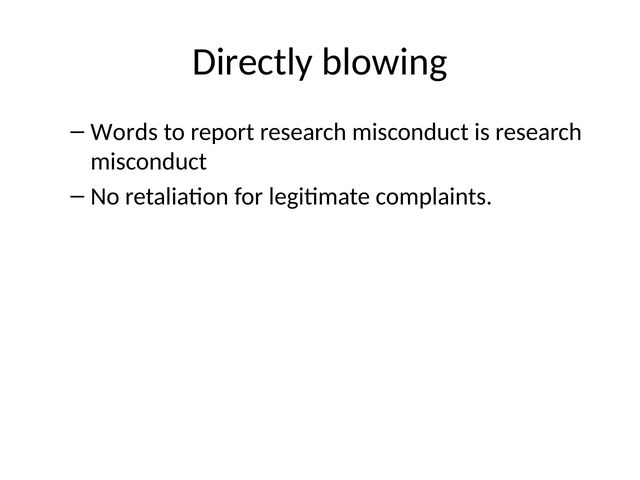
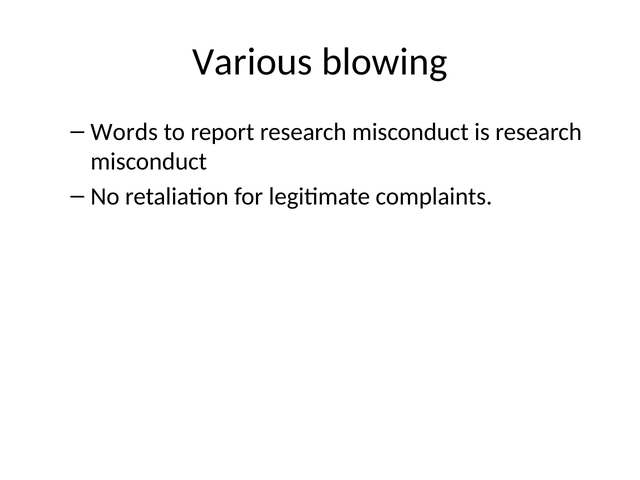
Directly: Directly -> Various (252, 62)
